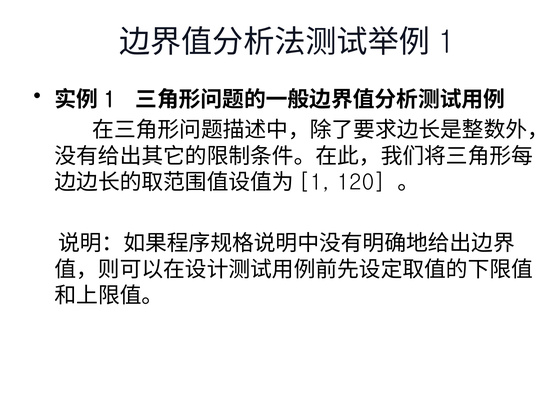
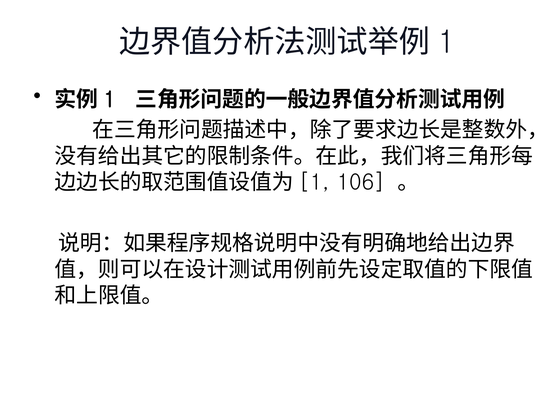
120: 120 -> 106 (361, 182)
